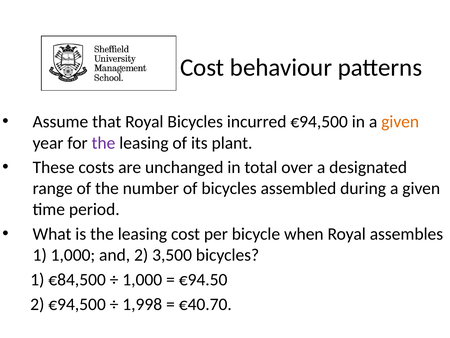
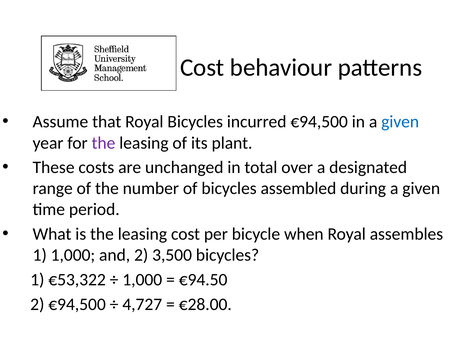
given colour: orange -> blue (400, 122)
€84,500: €84,500 -> €53,322 (77, 279)
1,998: 1,998 -> 4,727 (142, 304)
€40.70: €40.70 -> €28.00 (205, 304)
